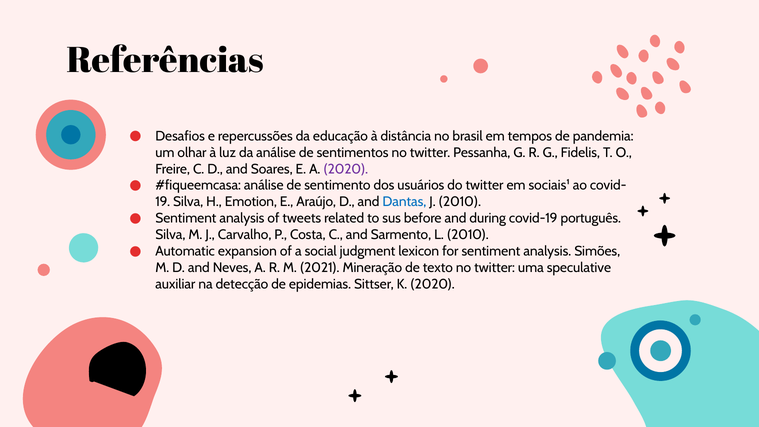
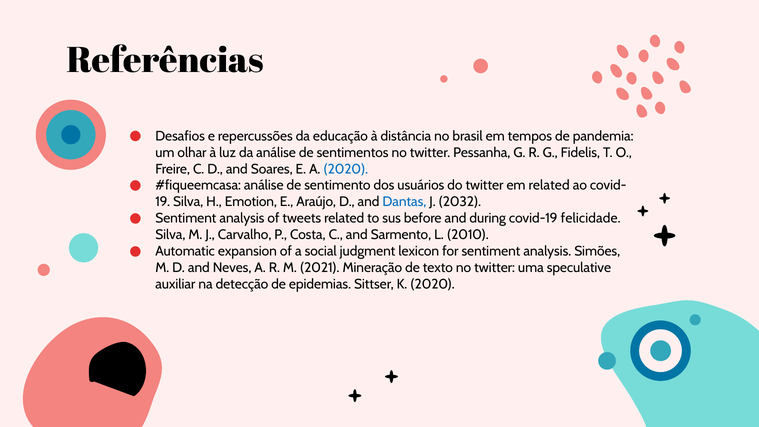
2020 colour: purple -> blue (346, 169)
em sociais¹: sociais¹ -> related (549, 185)
J 2010: 2010 -> 2032 (460, 202)
português: português -> felicidade (591, 218)
